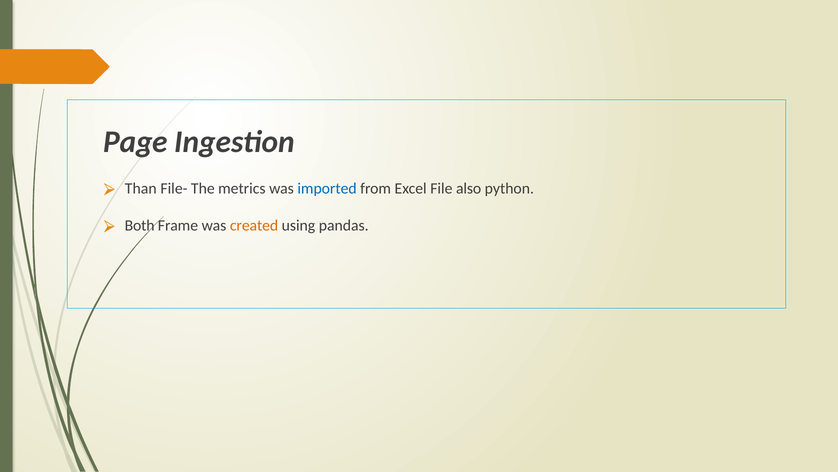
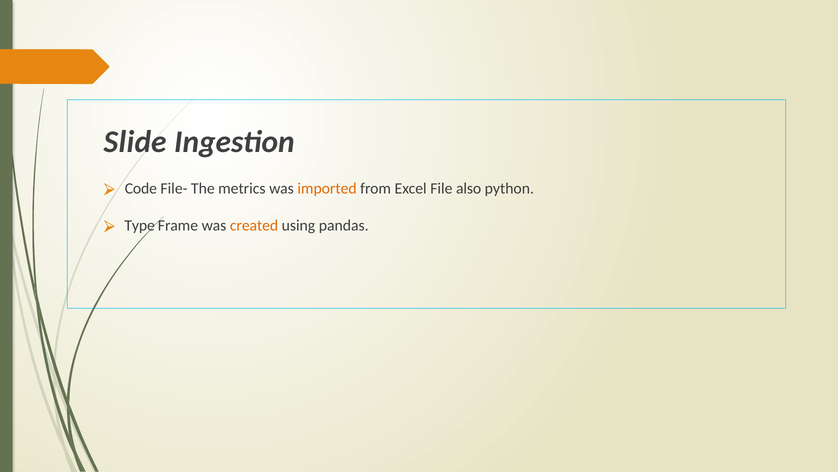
Page: Page -> Slide (135, 142)
Than: Than -> Code (141, 188)
imported colour: blue -> orange (327, 188)
Both: Both -> Type (140, 225)
